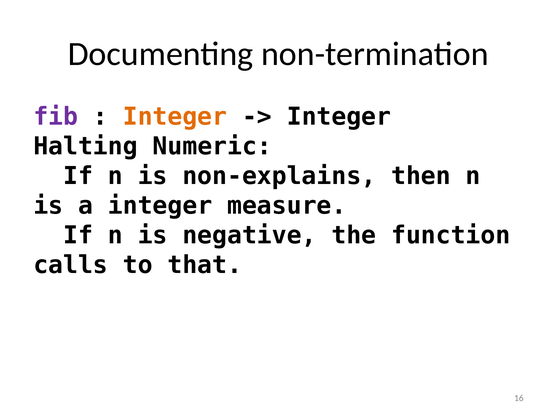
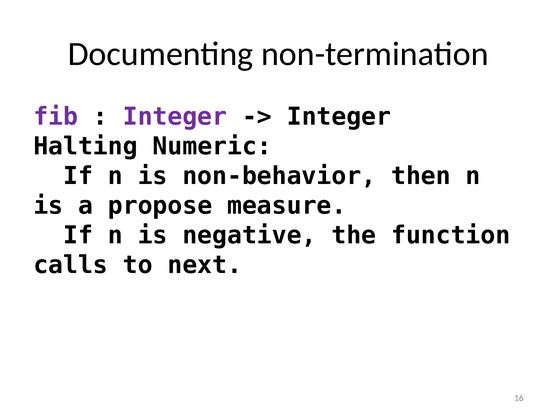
Integer colour: orange -> purple (175, 117)
non-explains: non-explains -> non-behavior (279, 176)
a integer: integer -> propose (160, 206)
that: that -> next (205, 265)
